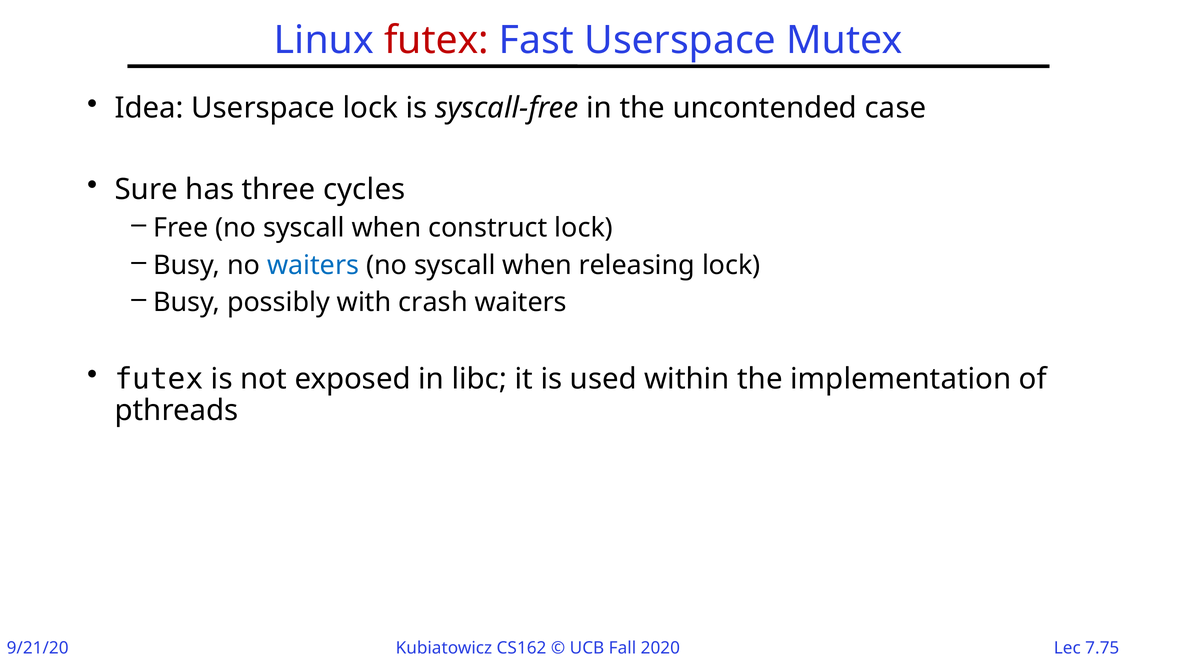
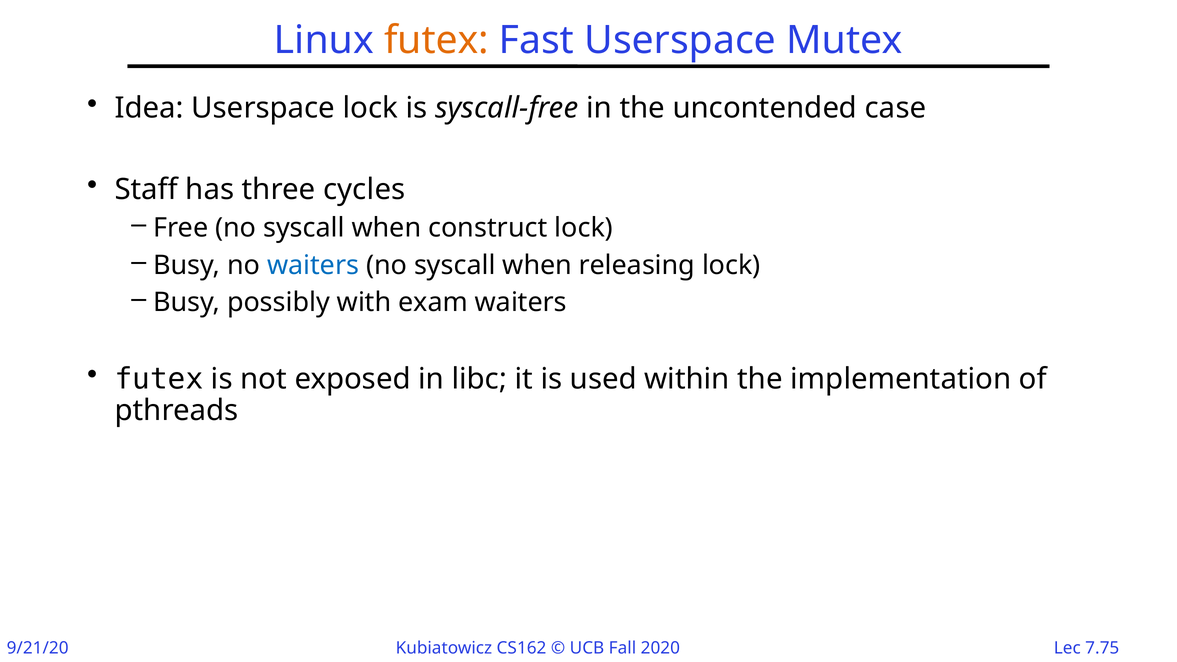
futex colour: red -> orange (436, 40)
Sure: Sure -> Staff (146, 189)
crash: crash -> exam (433, 302)
